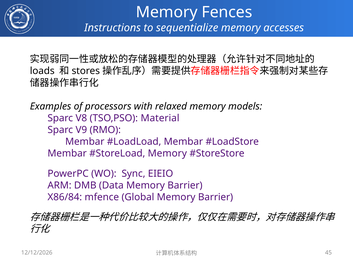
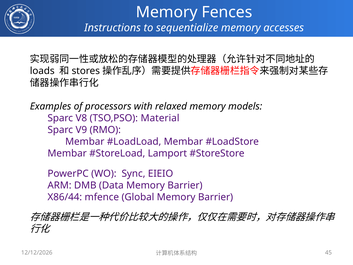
Memory: Memory -> Lamport (167, 153)
X86/84: X86/84 -> X86/44 (65, 197)
